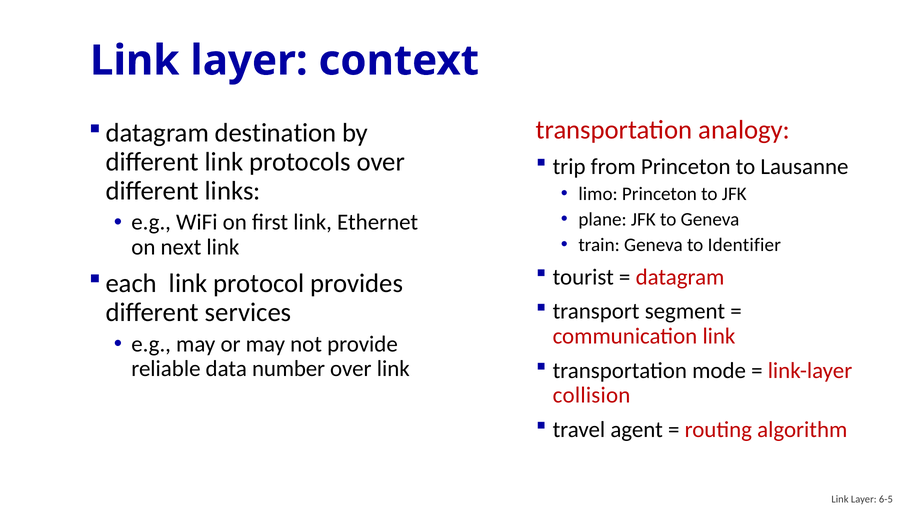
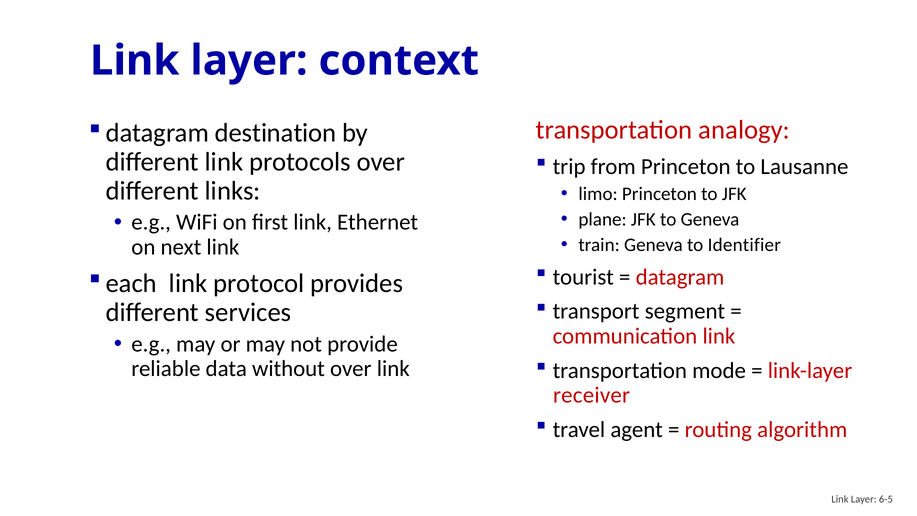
number: number -> without (288, 369)
collision: collision -> receiver (592, 395)
